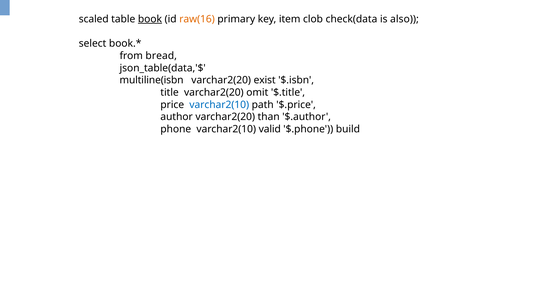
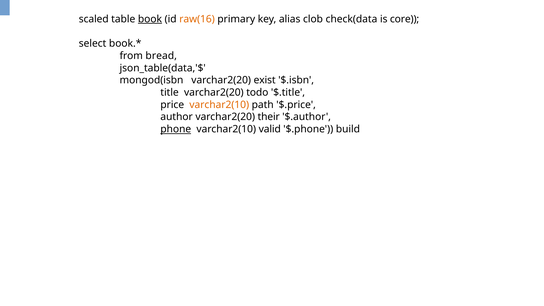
item: item -> alias (290, 19)
also: also -> core (405, 19)
multiline(isbn: multiline(isbn -> mongod(isbn (151, 80)
omit: omit -> todo (257, 92)
varchar2(10 colour: blue -> orange (219, 105)
than: than -> their (269, 117)
phone underline: none -> present (176, 129)
